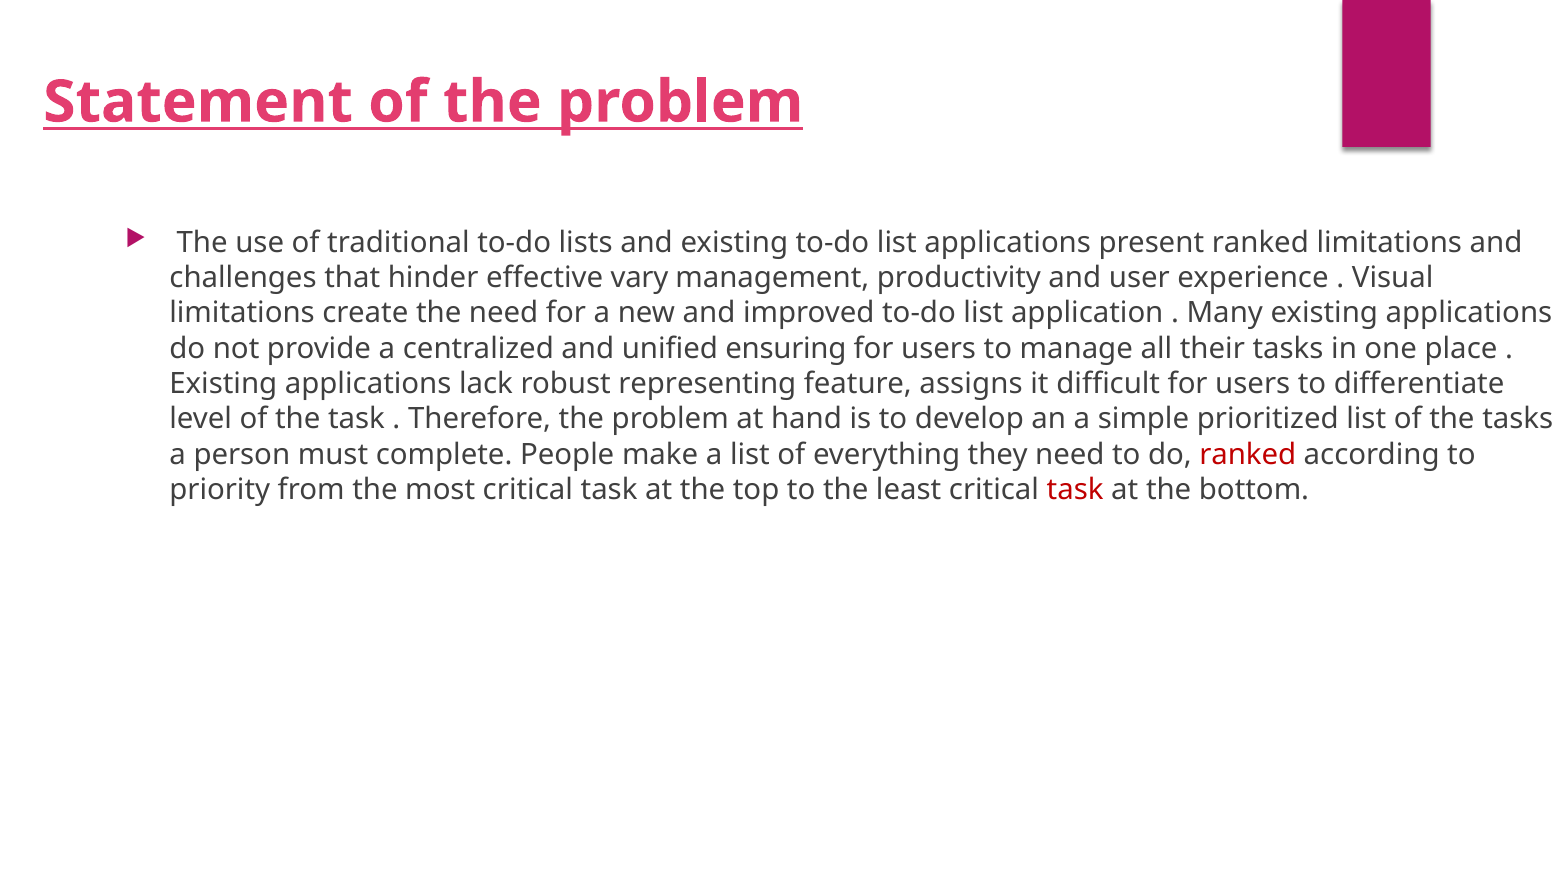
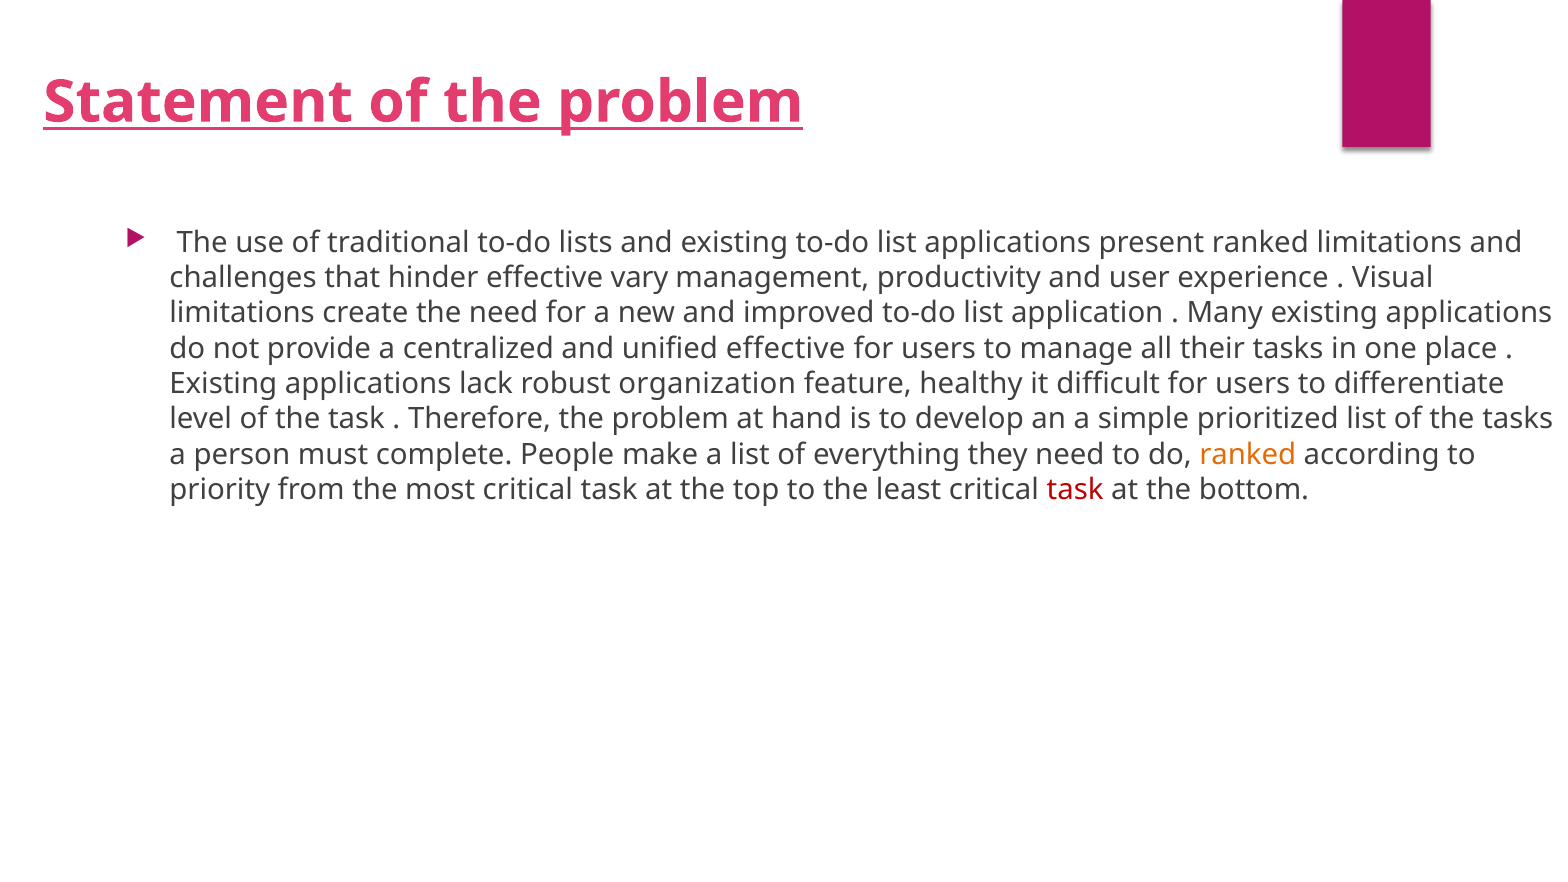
unified ensuring: ensuring -> effective (786, 348)
representing: representing -> organization (707, 384)
assigns: assigns -> healthy (971, 384)
ranked colour: red -> orange (1248, 454)
